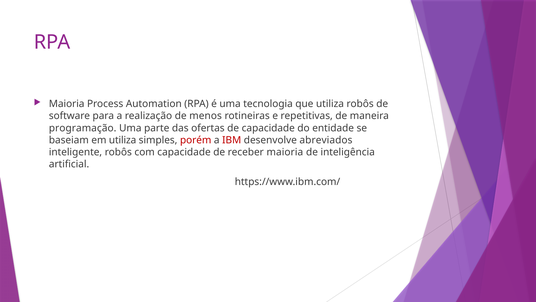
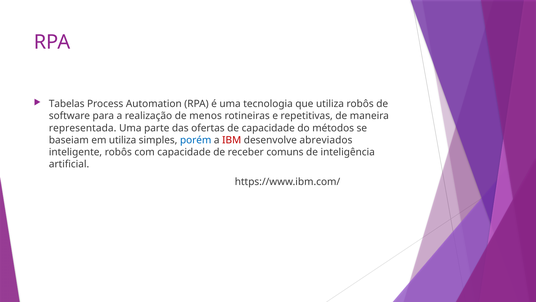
Maioria: Maioria -> Tabelas (67, 104)
programação: programação -> representada (83, 128)
entidade: entidade -> métodos (333, 128)
porém colour: red -> blue (196, 140)
receber maioria: maioria -> comuns (285, 152)
